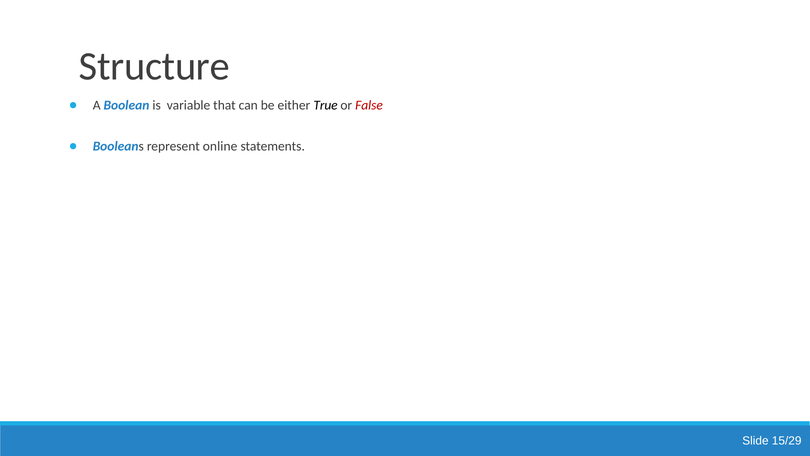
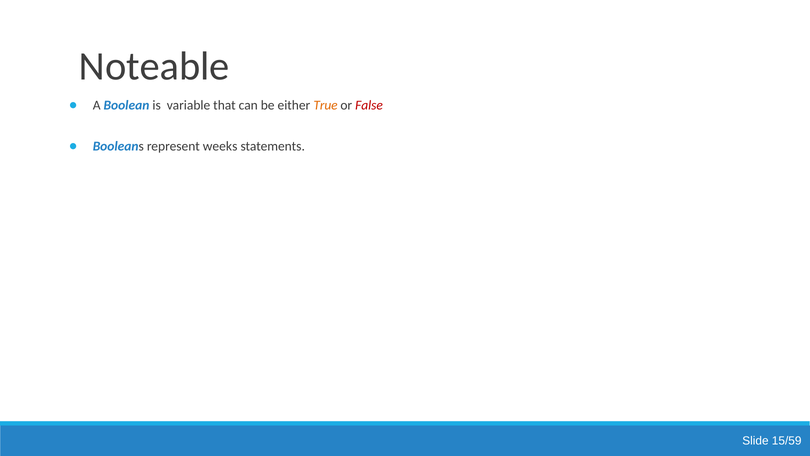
Structure: Structure -> Noteable (154, 66)
True colour: black -> orange (326, 105)
online: online -> weeks (220, 146)
15/29: 15/29 -> 15/59 (787, 441)
